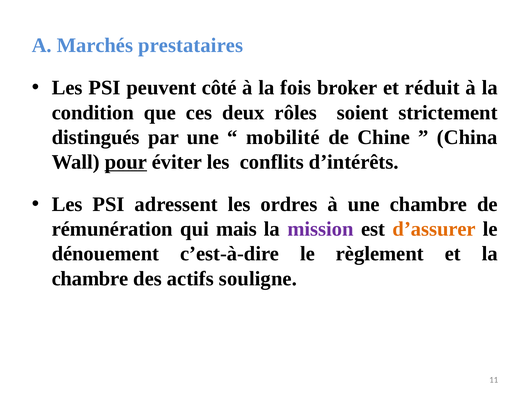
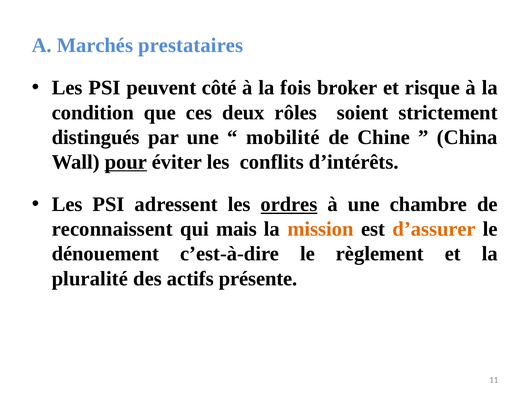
réduit: réduit -> risque (432, 88)
ordres underline: none -> present (289, 204)
rémunération: rémunération -> reconnaissent (112, 229)
mission colour: purple -> orange (321, 229)
chambre: chambre -> pluralité (90, 278)
souligne: souligne -> présente (258, 278)
